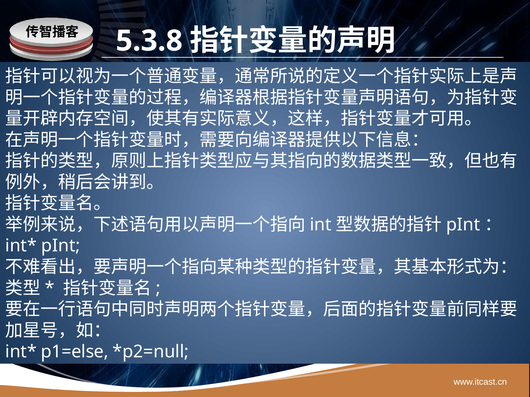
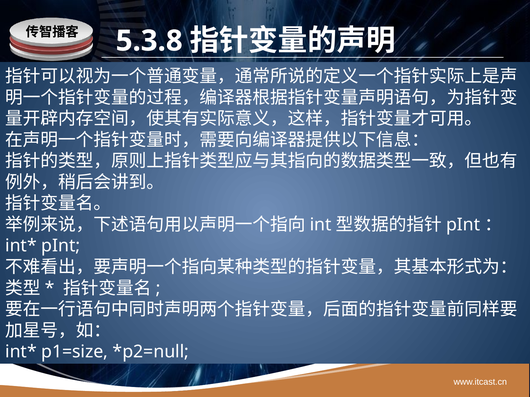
p1=else: p1=else -> p1=size (75, 352)
